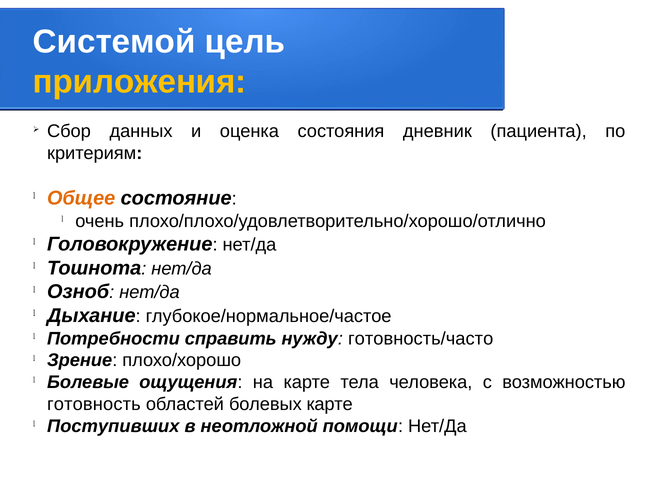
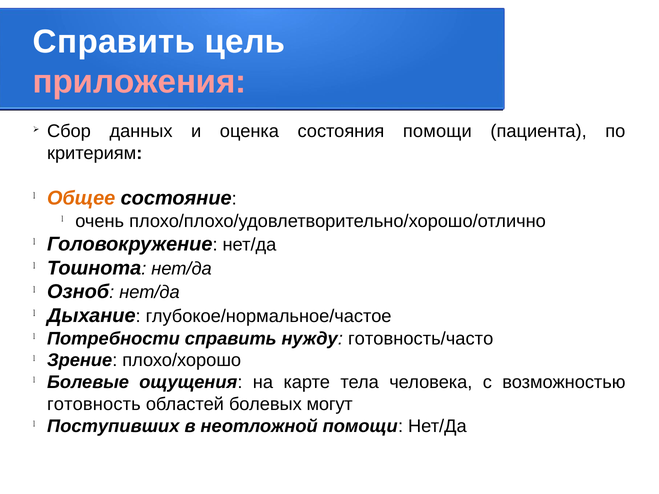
Системой: Системой -> Справить (114, 42)
приложения colour: yellow -> pink (140, 82)
состояния дневник: дневник -> помощи (437, 131)
болевых карте: карте -> могут (330, 404)
